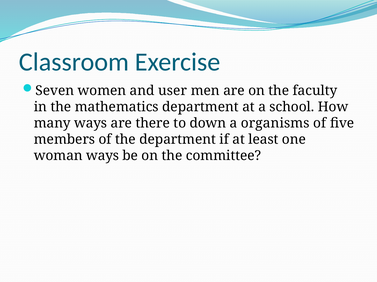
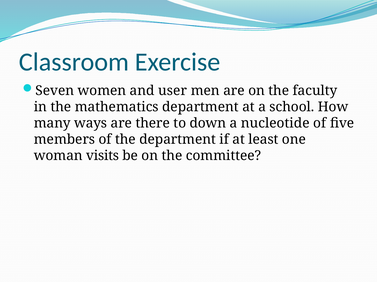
organisms: organisms -> nucleotide (275, 123)
woman ways: ways -> visits (103, 156)
